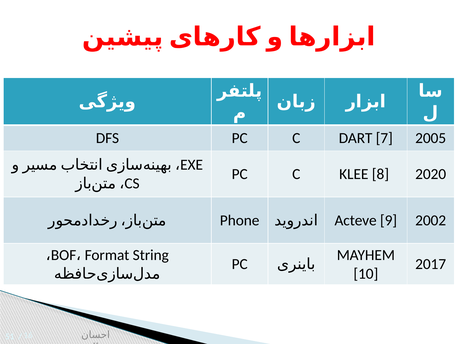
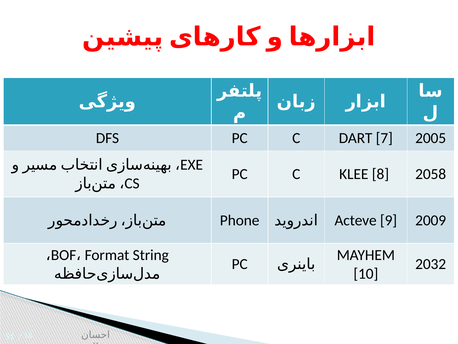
2020: 2020 -> 2058 (431, 174)
2002: 2002 -> 2009 (431, 220)
2017: 2017 -> 2032 (431, 264)
